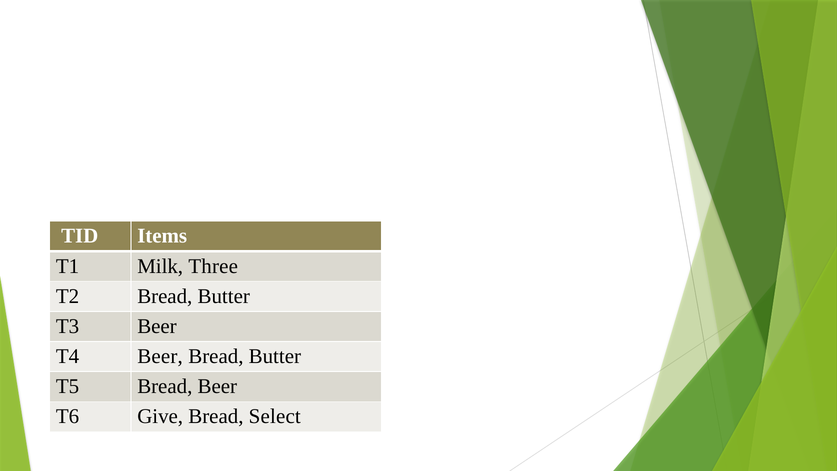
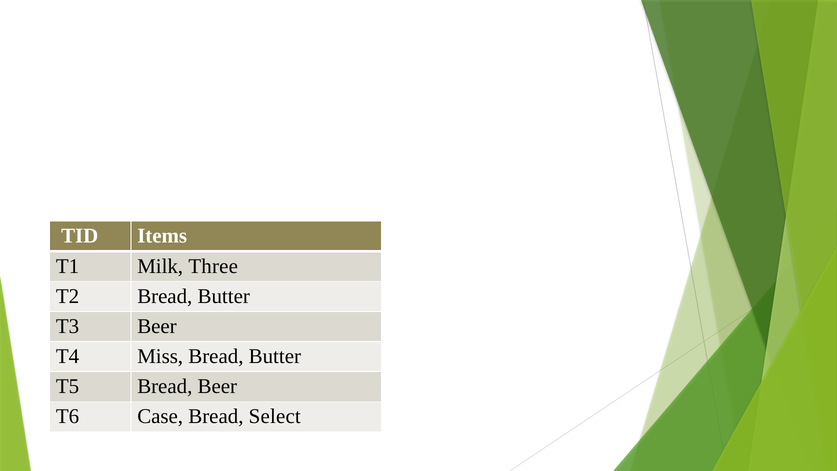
T4 Beer: Beer -> Miss (160, 356)
Give: Give -> Case (160, 416)
